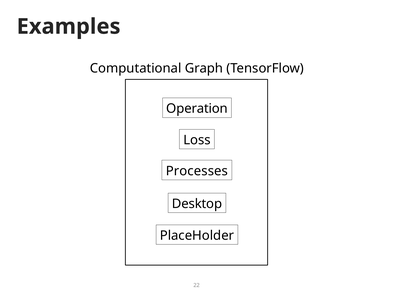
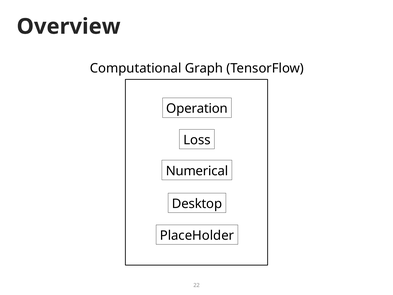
Examples: Examples -> Overview (69, 27)
Processes: Processes -> Numerical (197, 171)
